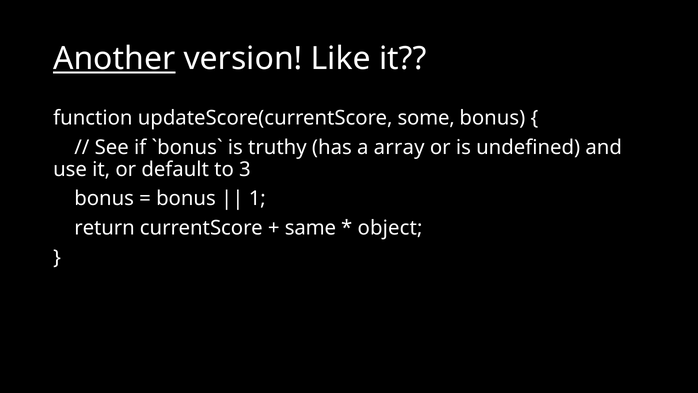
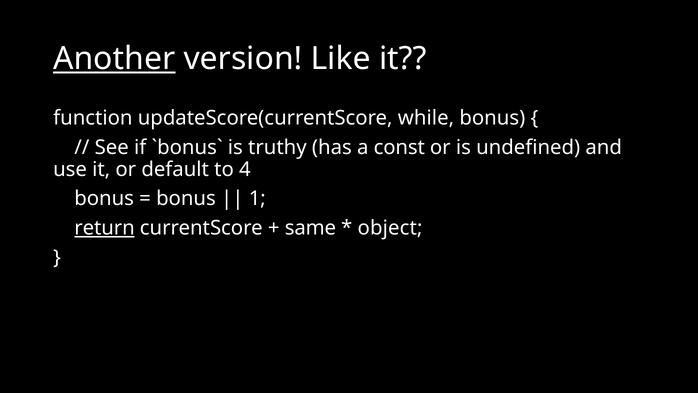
some: some -> while (426, 118)
array: array -> const (399, 147)
3: 3 -> 4 (245, 169)
return underline: none -> present (105, 228)
